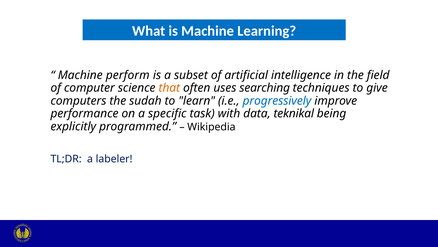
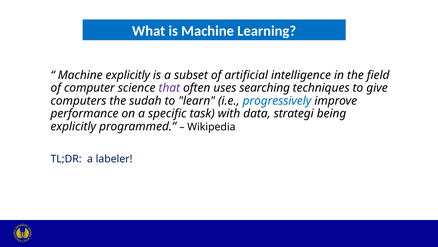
Machine perform: perform -> explicitly (128, 75)
that colour: orange -> purple (169, 88)
teknikal: teknikal -> strategi (294, 113)
